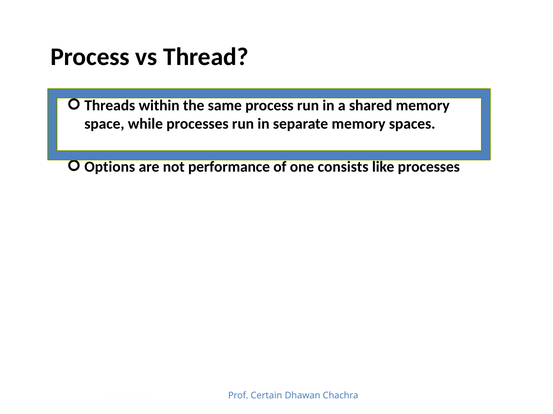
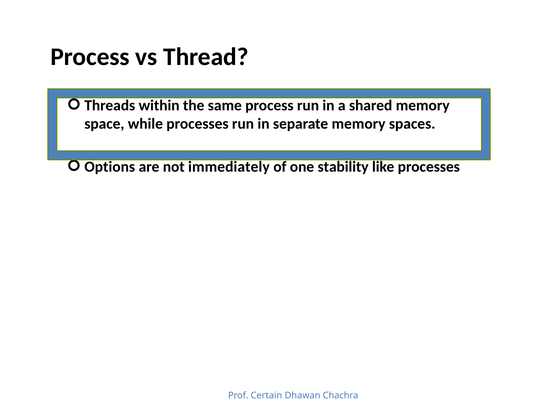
performance: performance -> immediately (229, 167)
consists: consists -> stability (343, 167)
